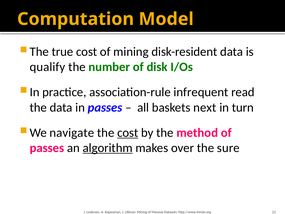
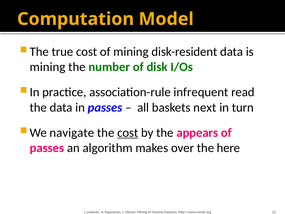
qualify: qualify -> mining (48, 67)
method: method -> appears (197, 132)
algorithm underline: present -> none (108, 148)
sure: sure -> here (228, 148)
